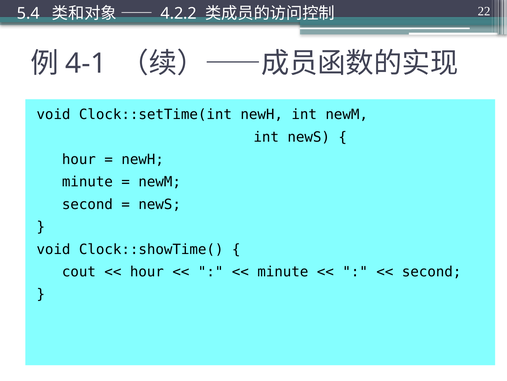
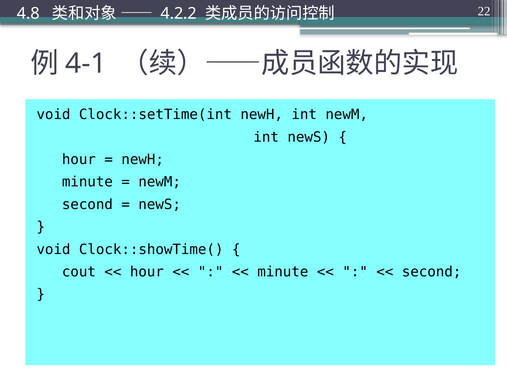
5.4: 5.4 -> 4.8 (28, 13)
